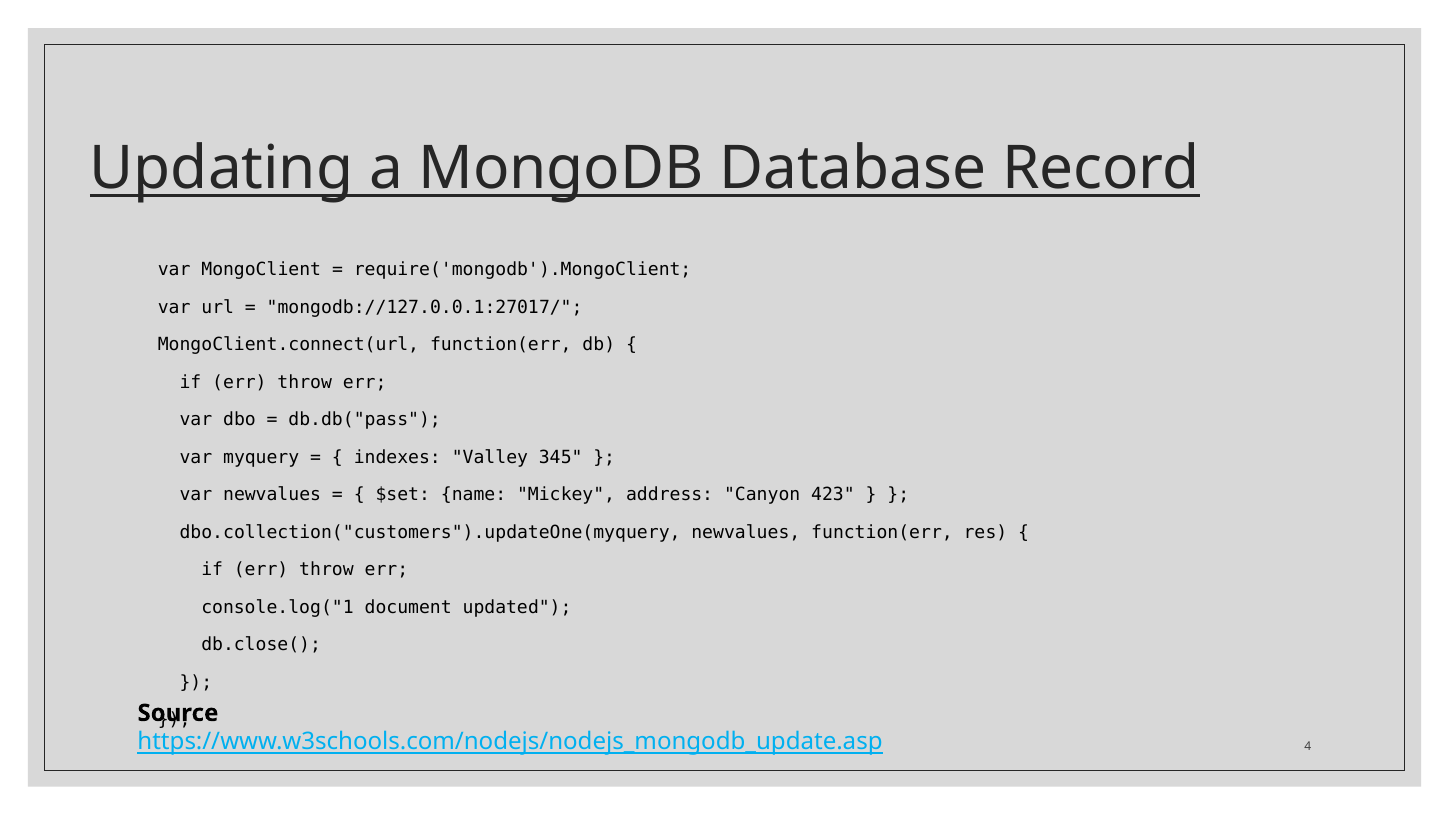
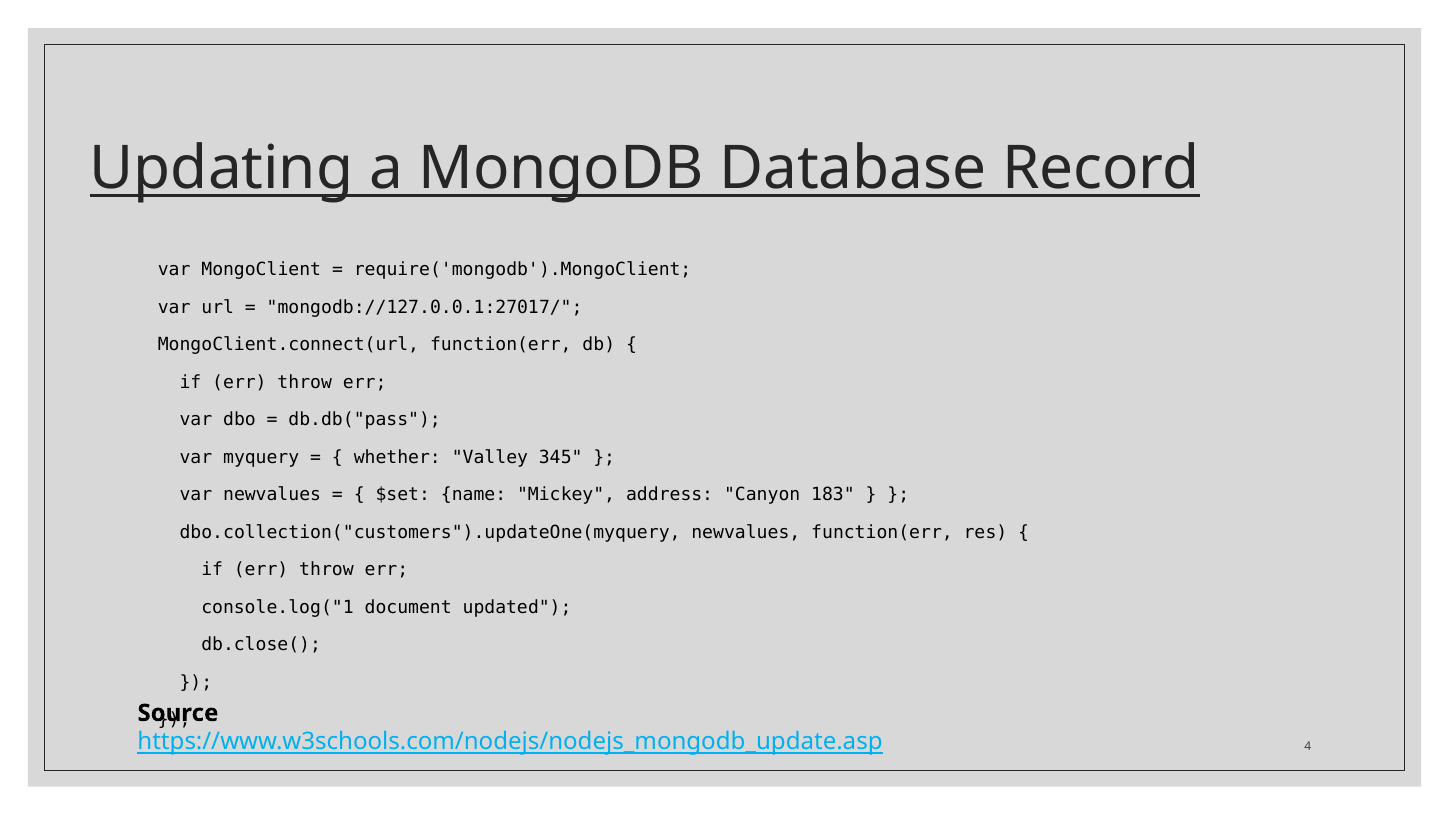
indexes: indexes -> whether (397, 457)
423: 423 -> 183 (833, 495)
